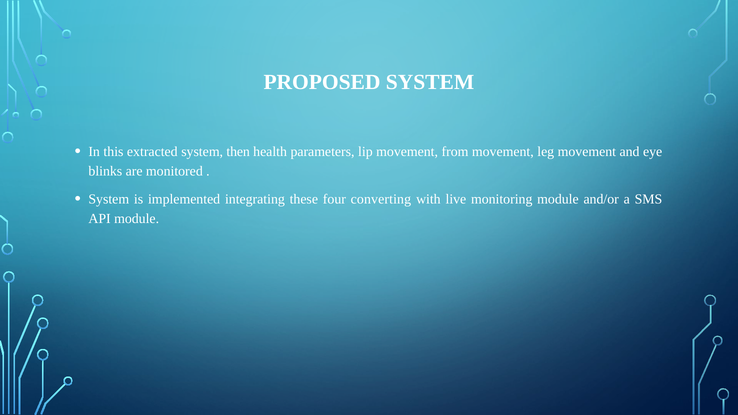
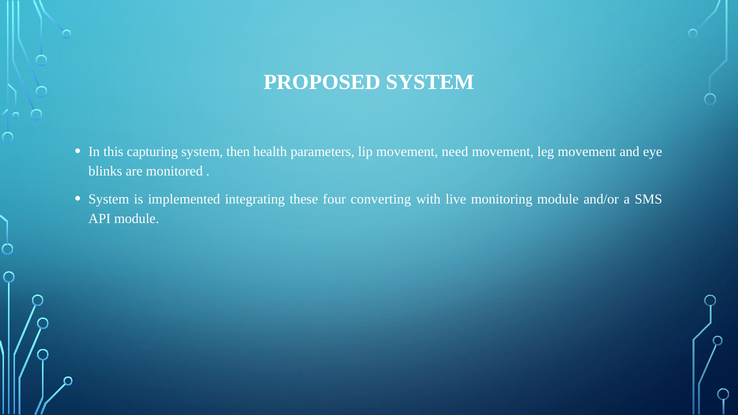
extracted: extracted -> capturing (152, 152)
from: from -> need (455, 152)
